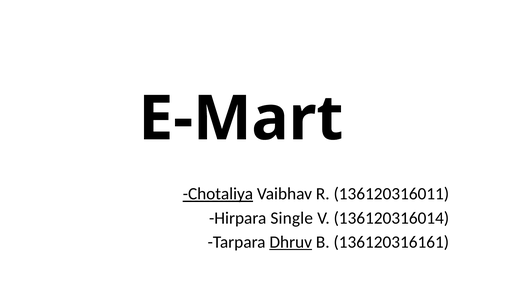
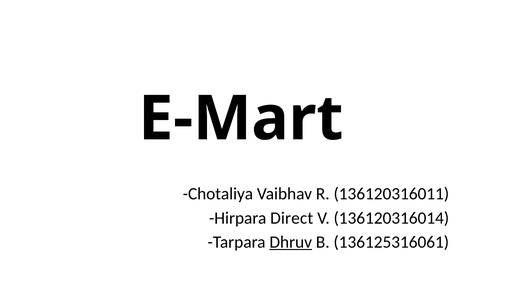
Chotaliya underline: present -> none (218, 193)
Single: Single -> Direct (292, 218)
136120316161: 136120316161 -> 136125316061 (391, 242)
